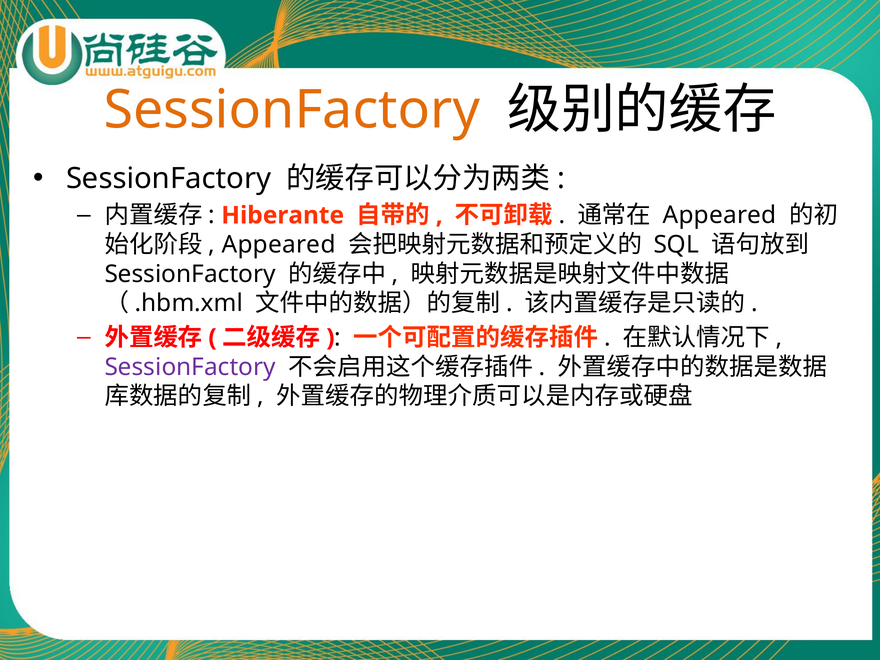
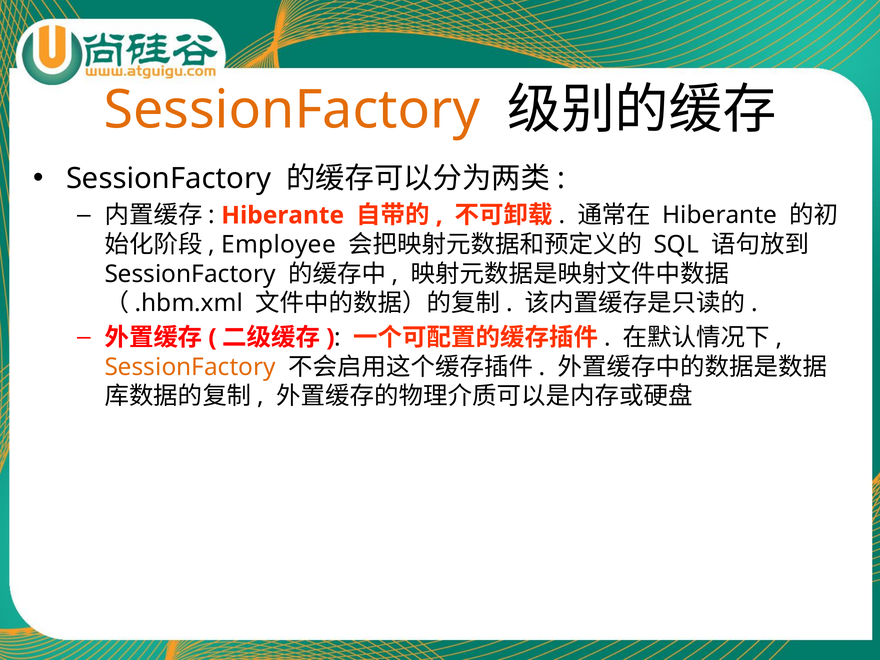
Appeared: Appeared -> Hiberante (720, 215)
Appeared: Appeared -> Employee (279, 245)
SessionFactory colour: purple -> orange (190, 367)
